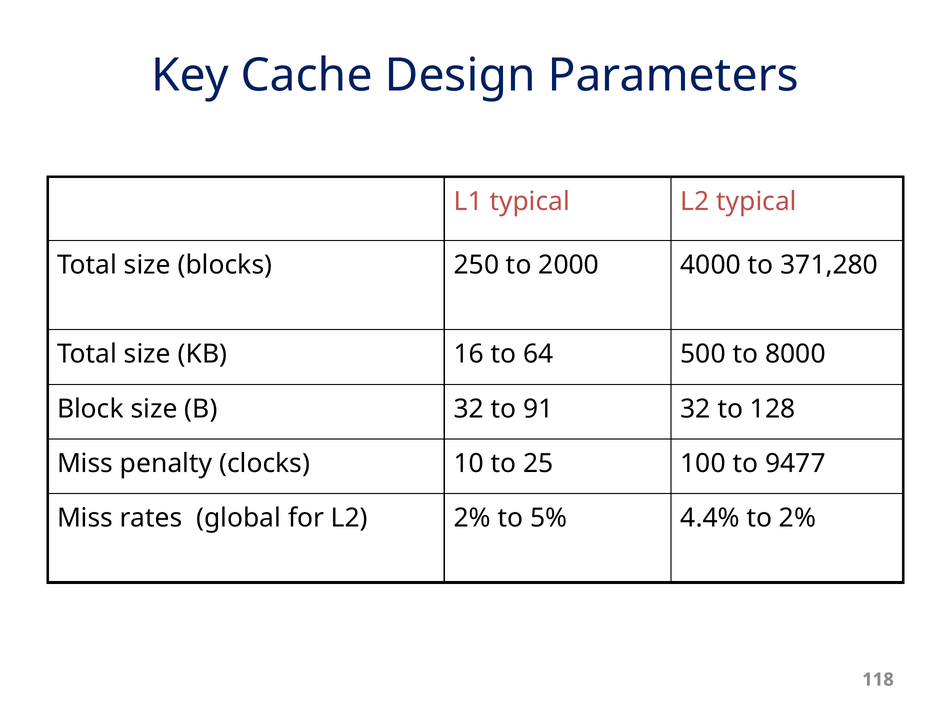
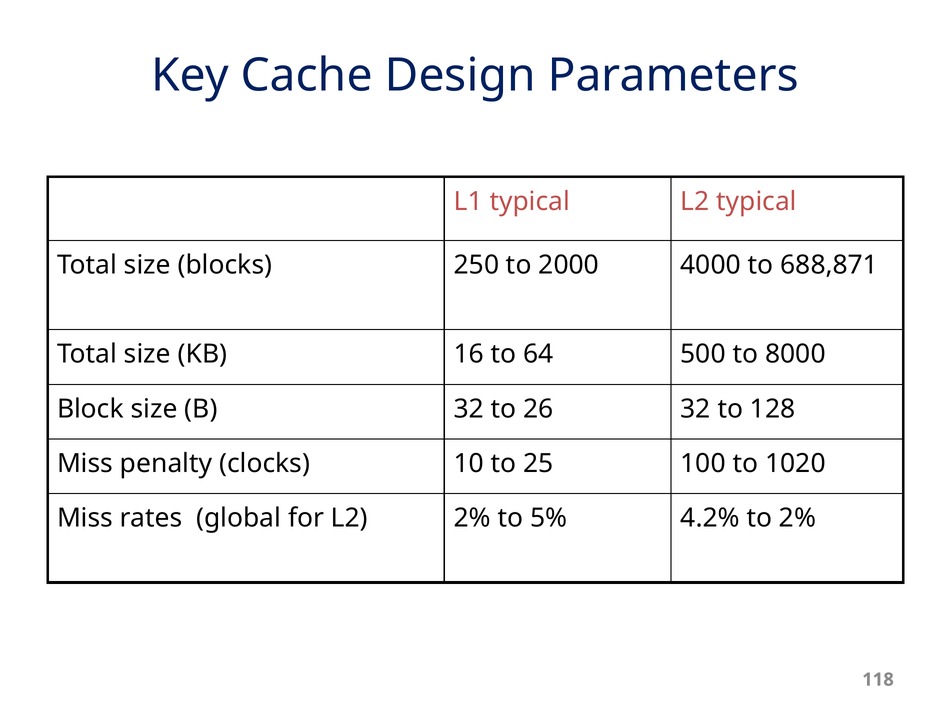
371,280: 371,280 -> 688,871 (829, 265)
91: 91 -> 26 (538, 409)
9477: 9477 -> 1020 (795, 464)
4.4%: 4.4% -> 4.2% (710, 518)
